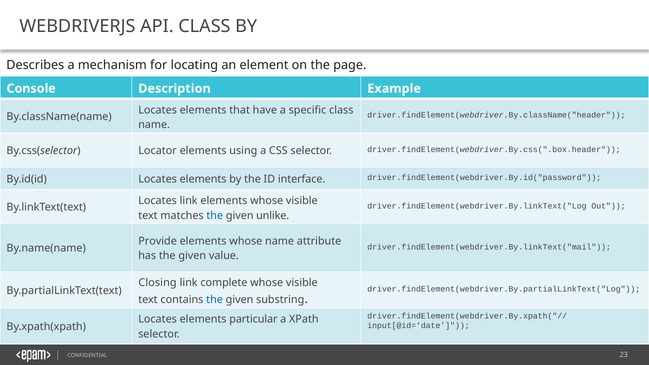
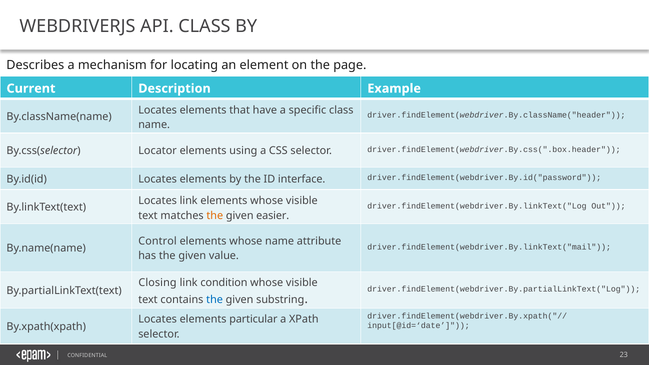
Console: Console -> Current (31, 89)
the colour: blue -> orange (215, 216)
unlike: unlike -> easier (273, 216)
Provide: Provide -> Control (158, 241)
complete: complete -> condition (224, 283)
